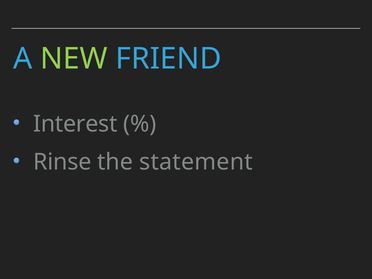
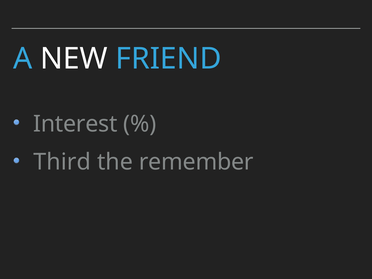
NEW colour: light green -> white (74, 59)
Rinse: Rinse -> Third (62, 162)
statement: statement -> remember (196, 162)
